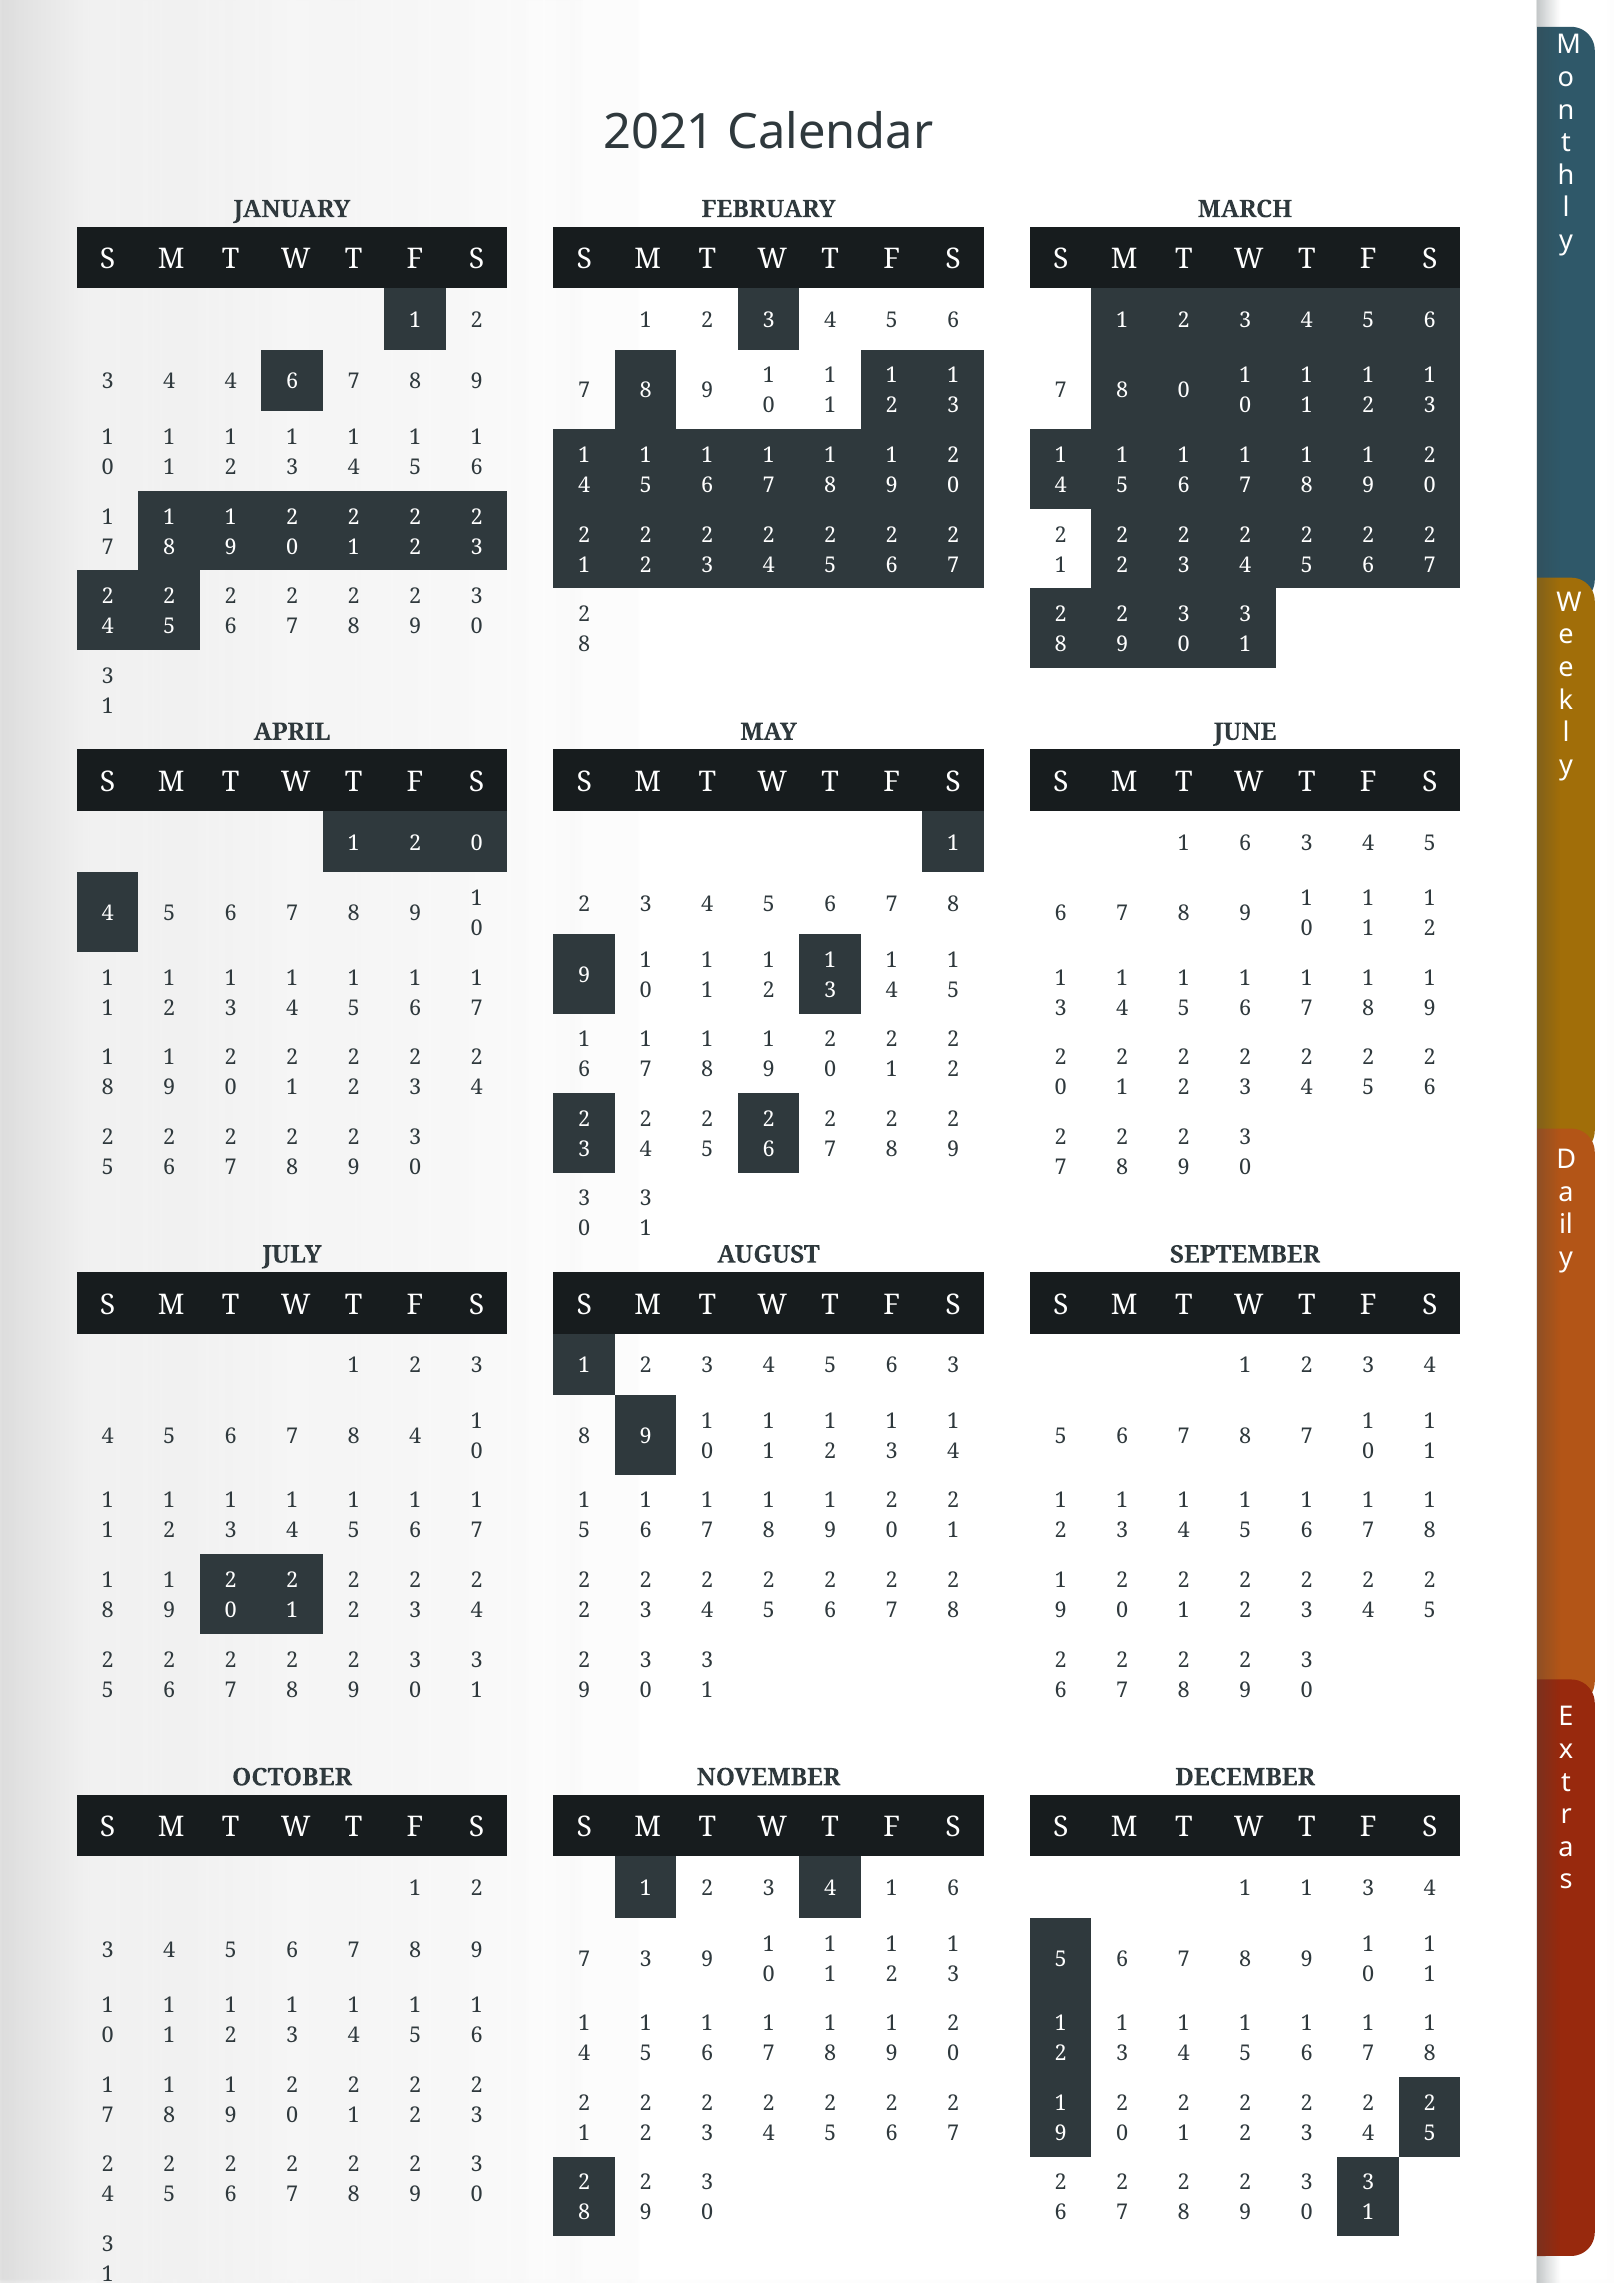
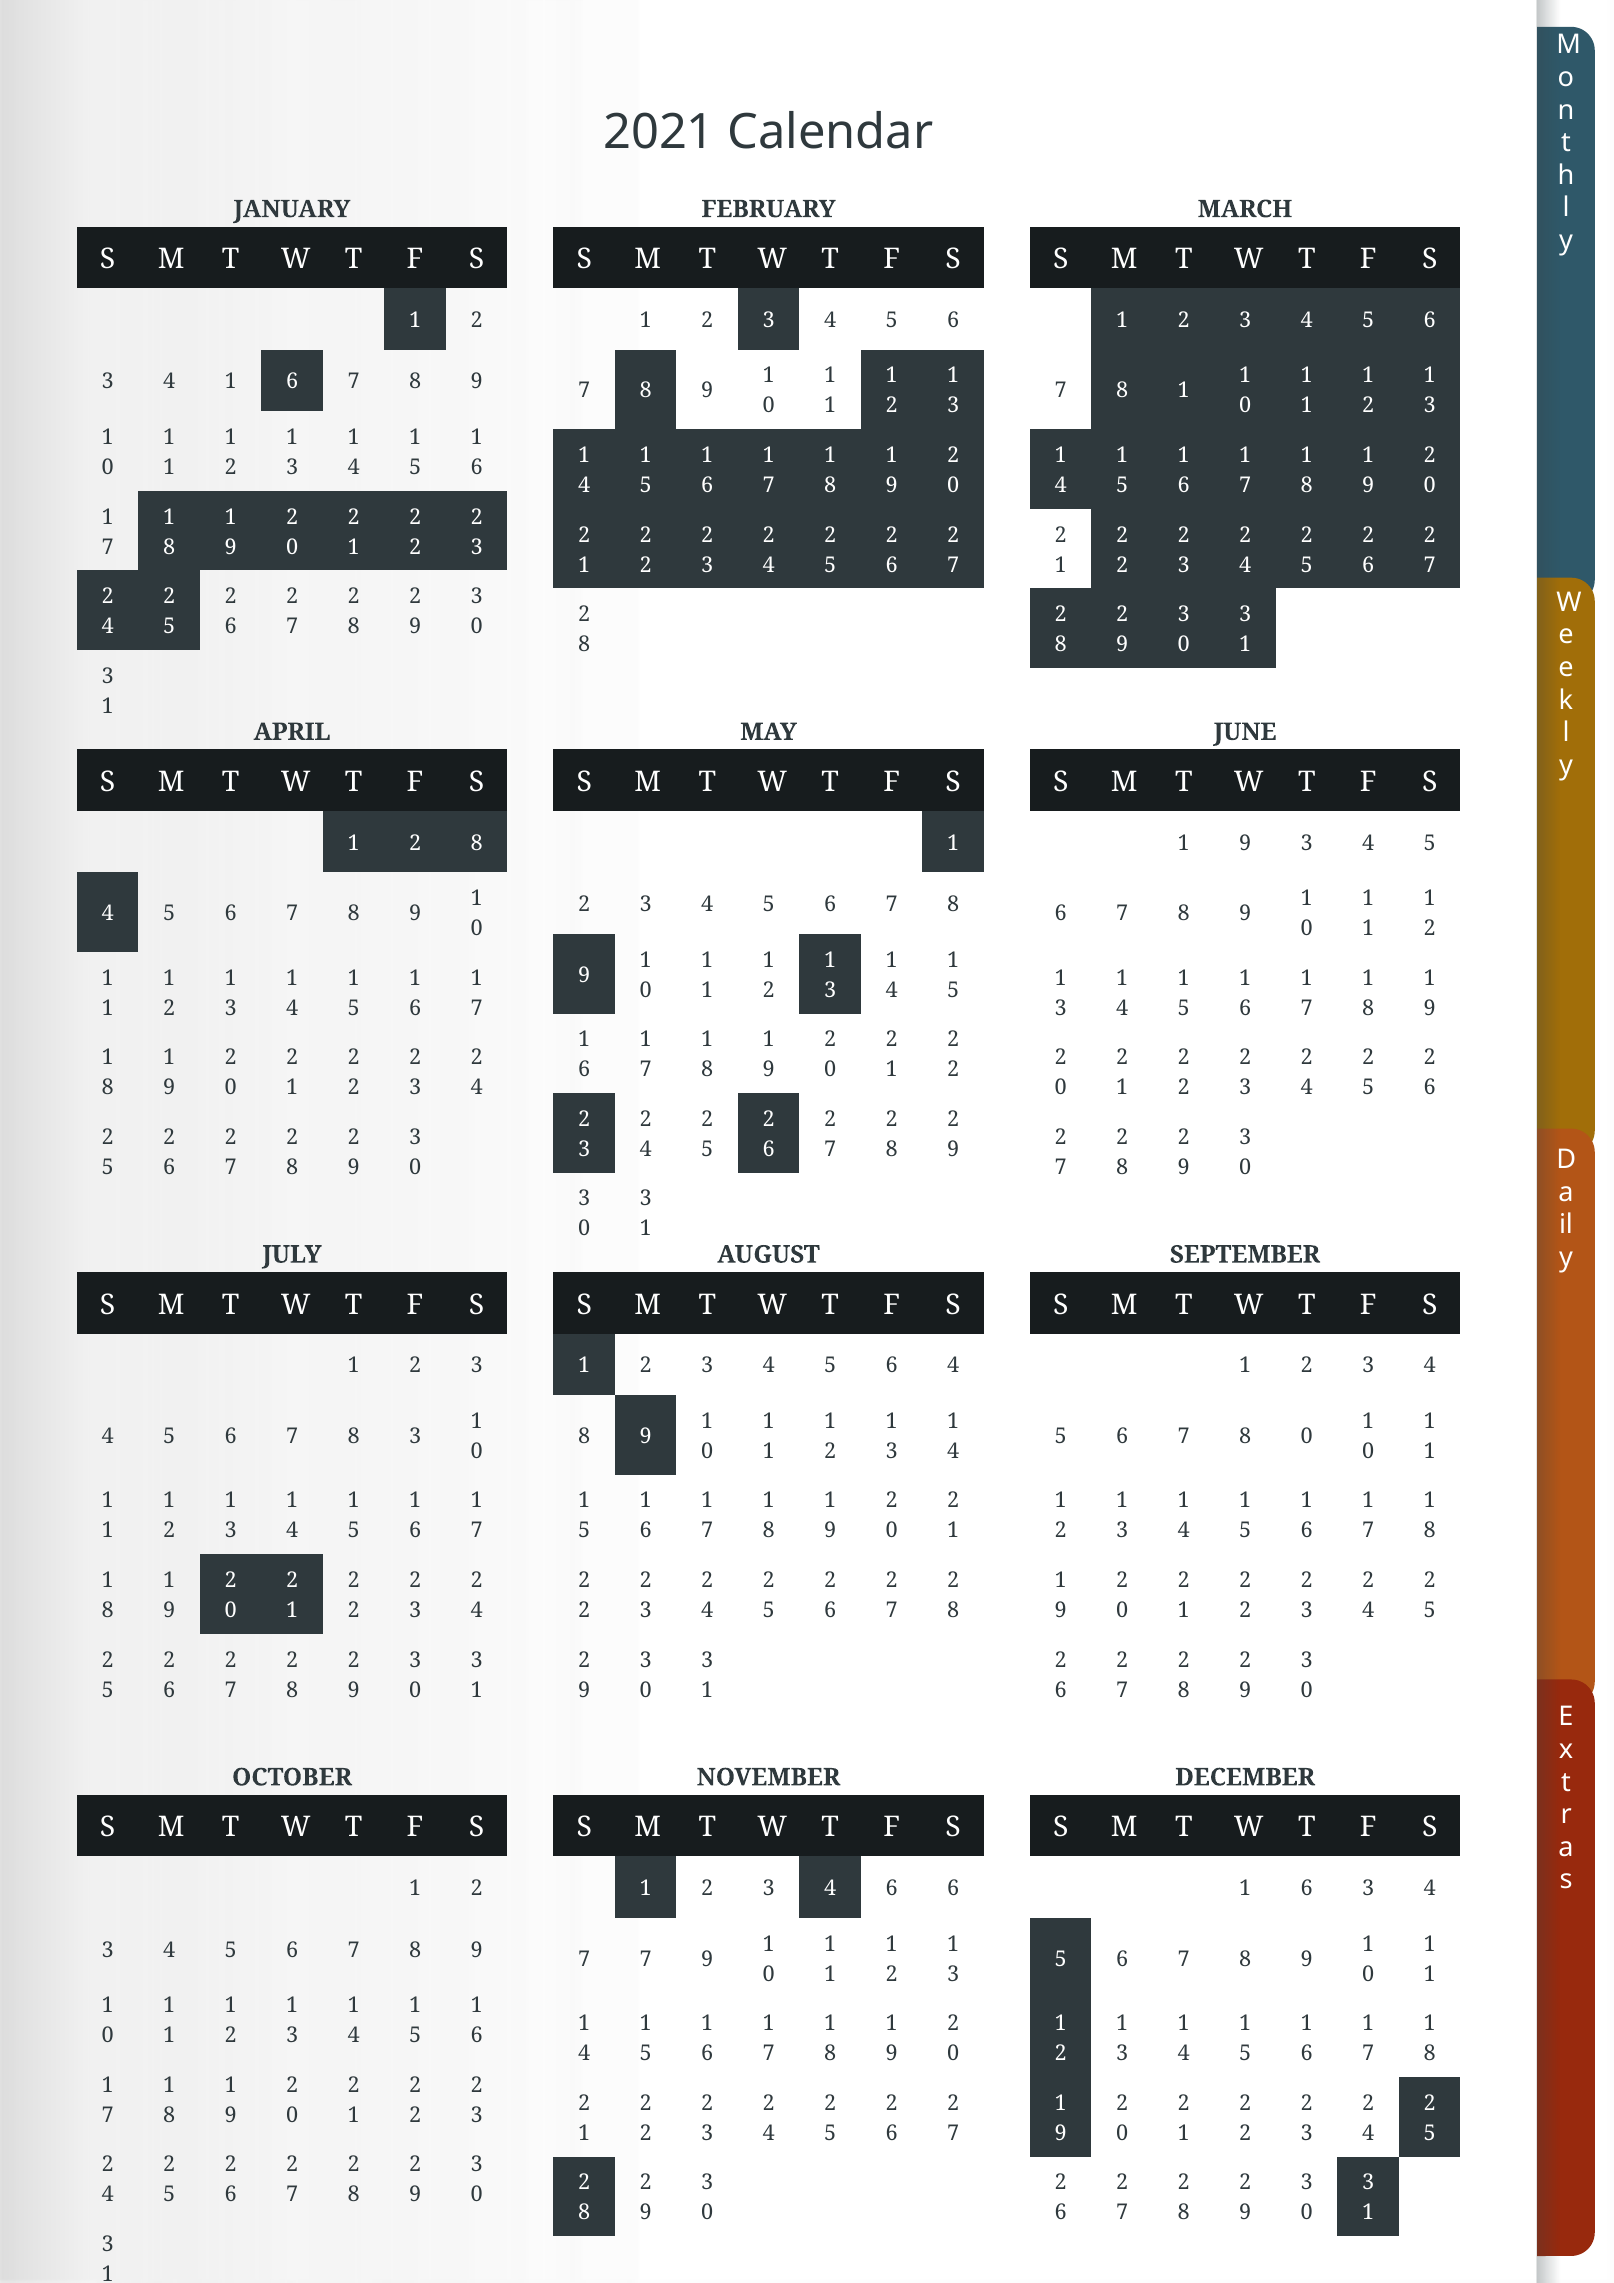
3 4 4: 4 -> 1 (231, 382)
7 8 0: 0 -> 1 (1184, 391)
1 2 0: 0 -> 8 (477, 843)
6: 6 -> 9 (1245, 843)
5 6 3: 3 -> 4 (953, 1366)
8 4: 4 -> 3 (415, 1436)
8 7: 7 -> 0 (1307, 1436)
3 4 1: 1 -> 6 (892, 1888)
1: 1 -> 6 (1307, 1888)
7 3: 3 -> 7 (646, 1959)
